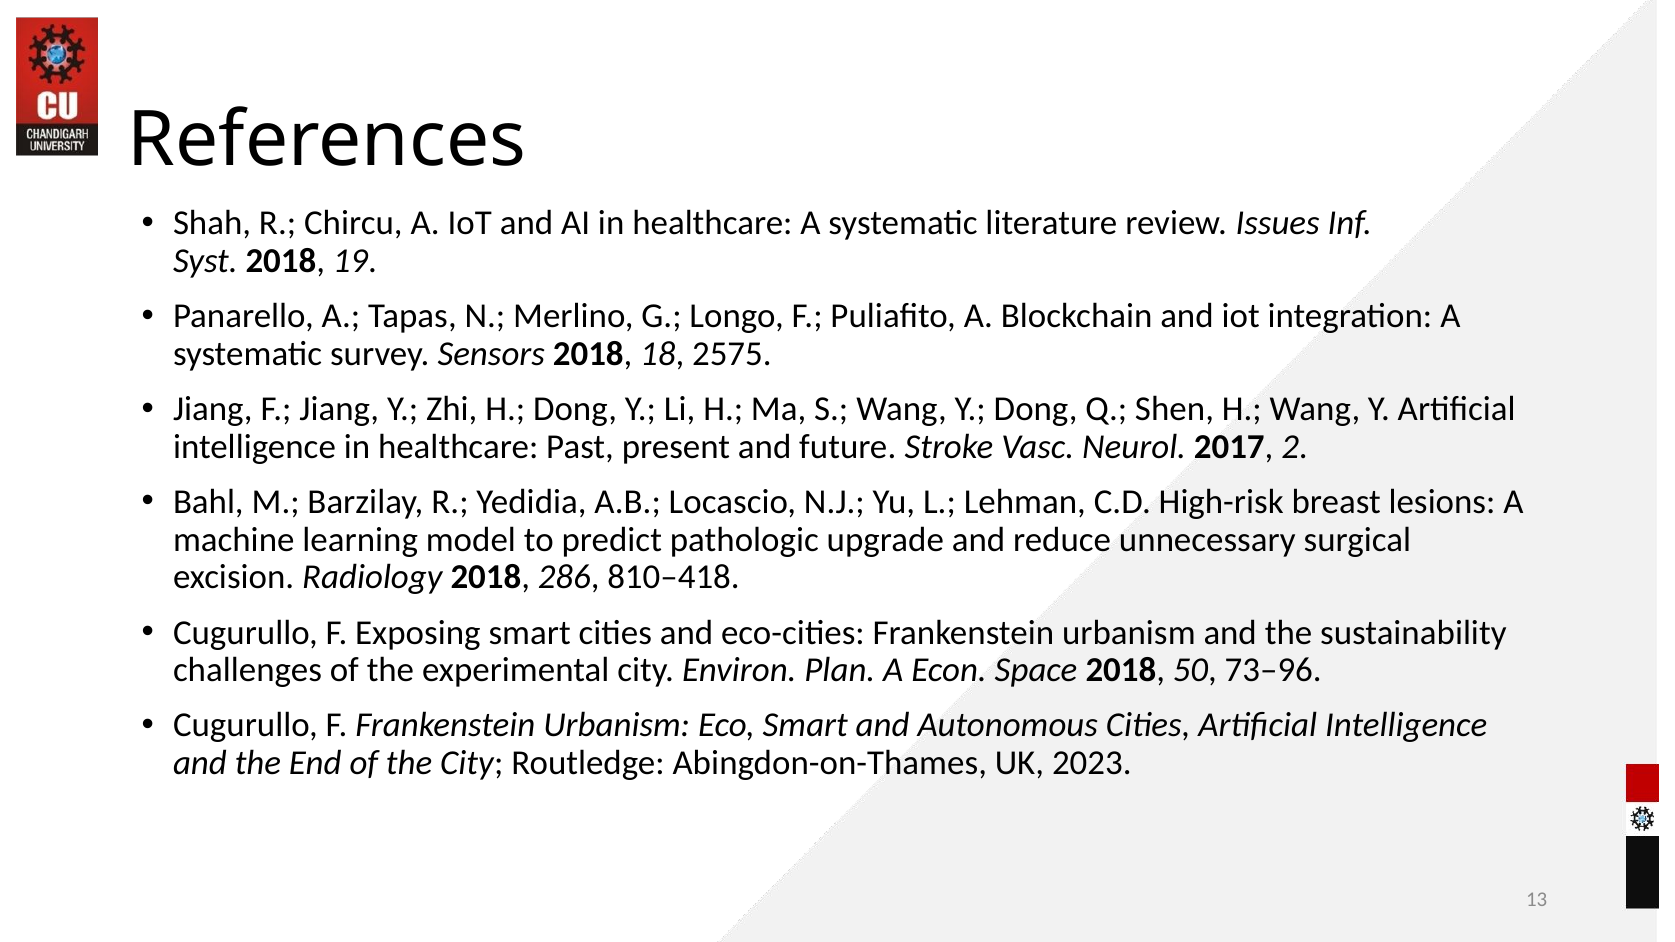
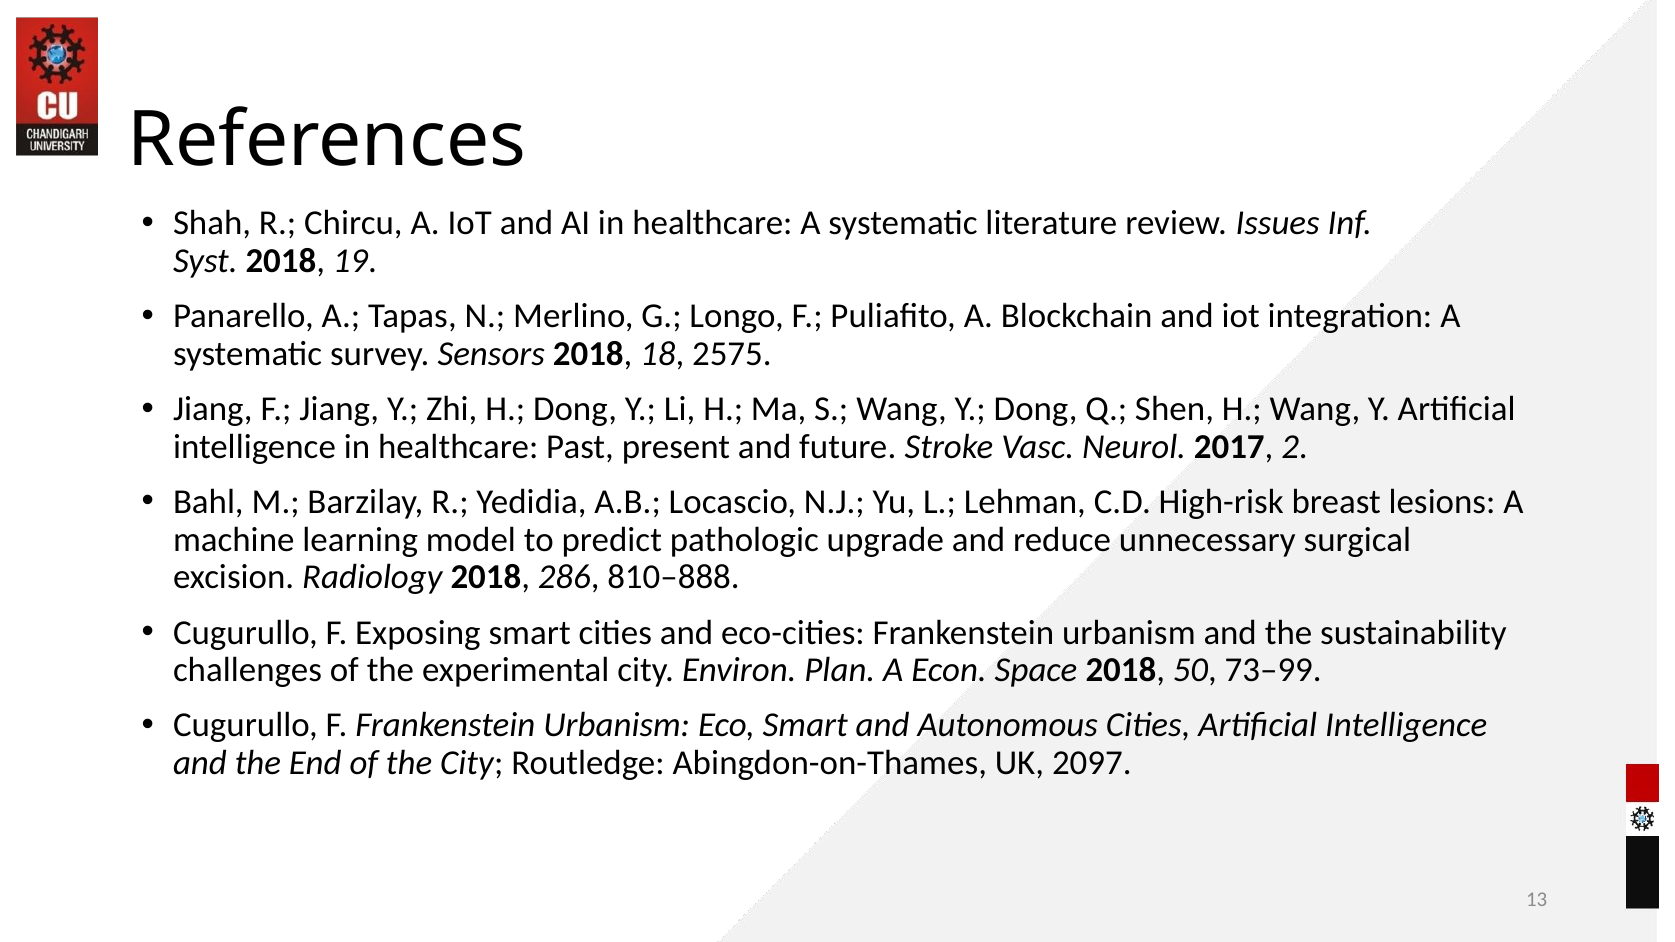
810–418: 810–418 -> 810–888 (674, 577)
73–96: 73–96 -> 73–99 (1273, 670)
2023: 2023 -> 2097 (1092, 763)
